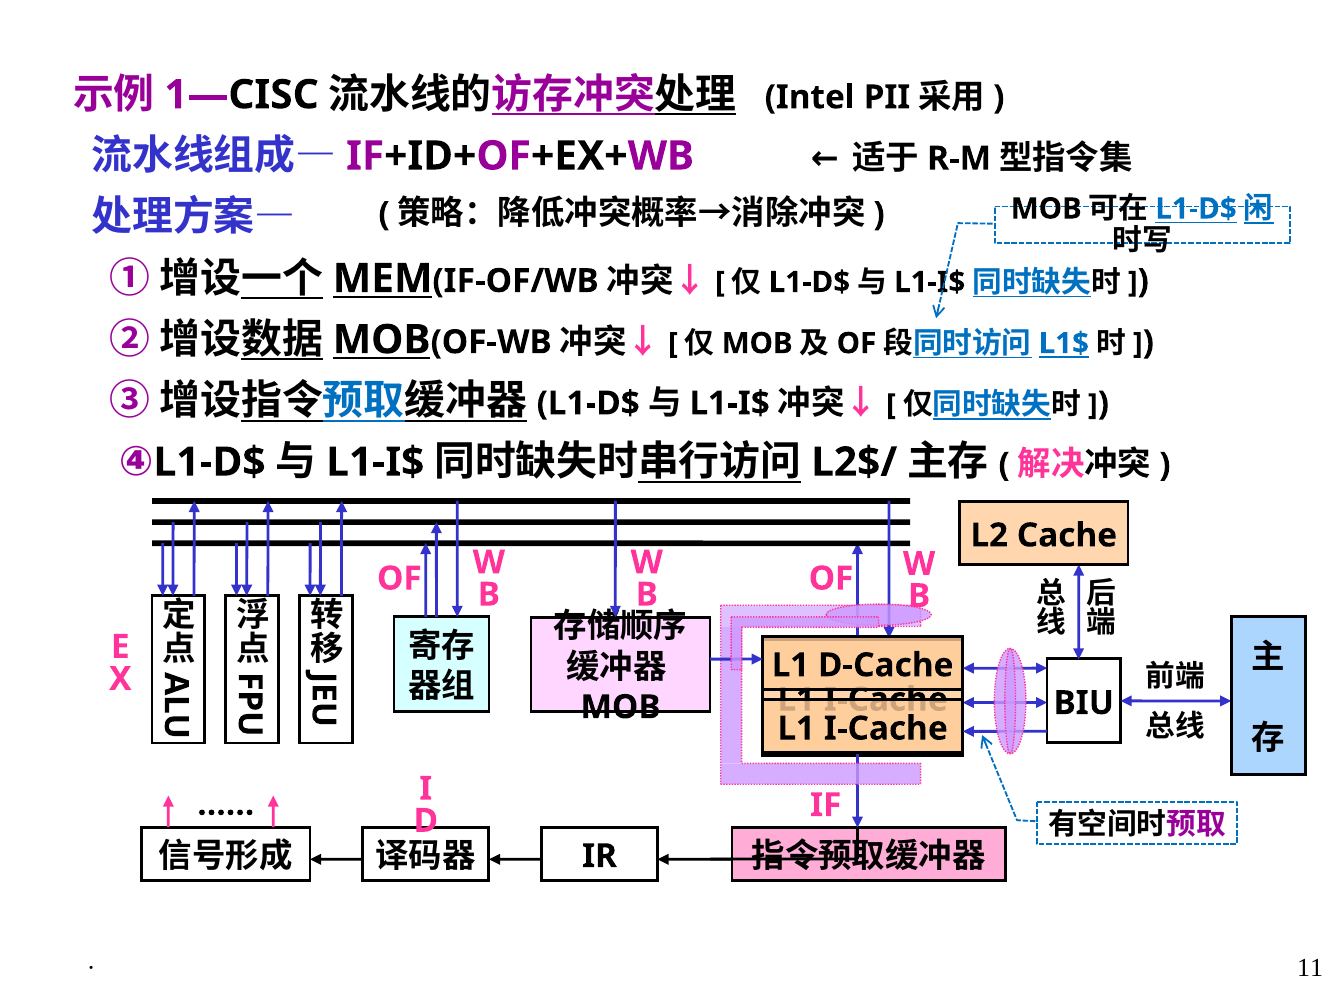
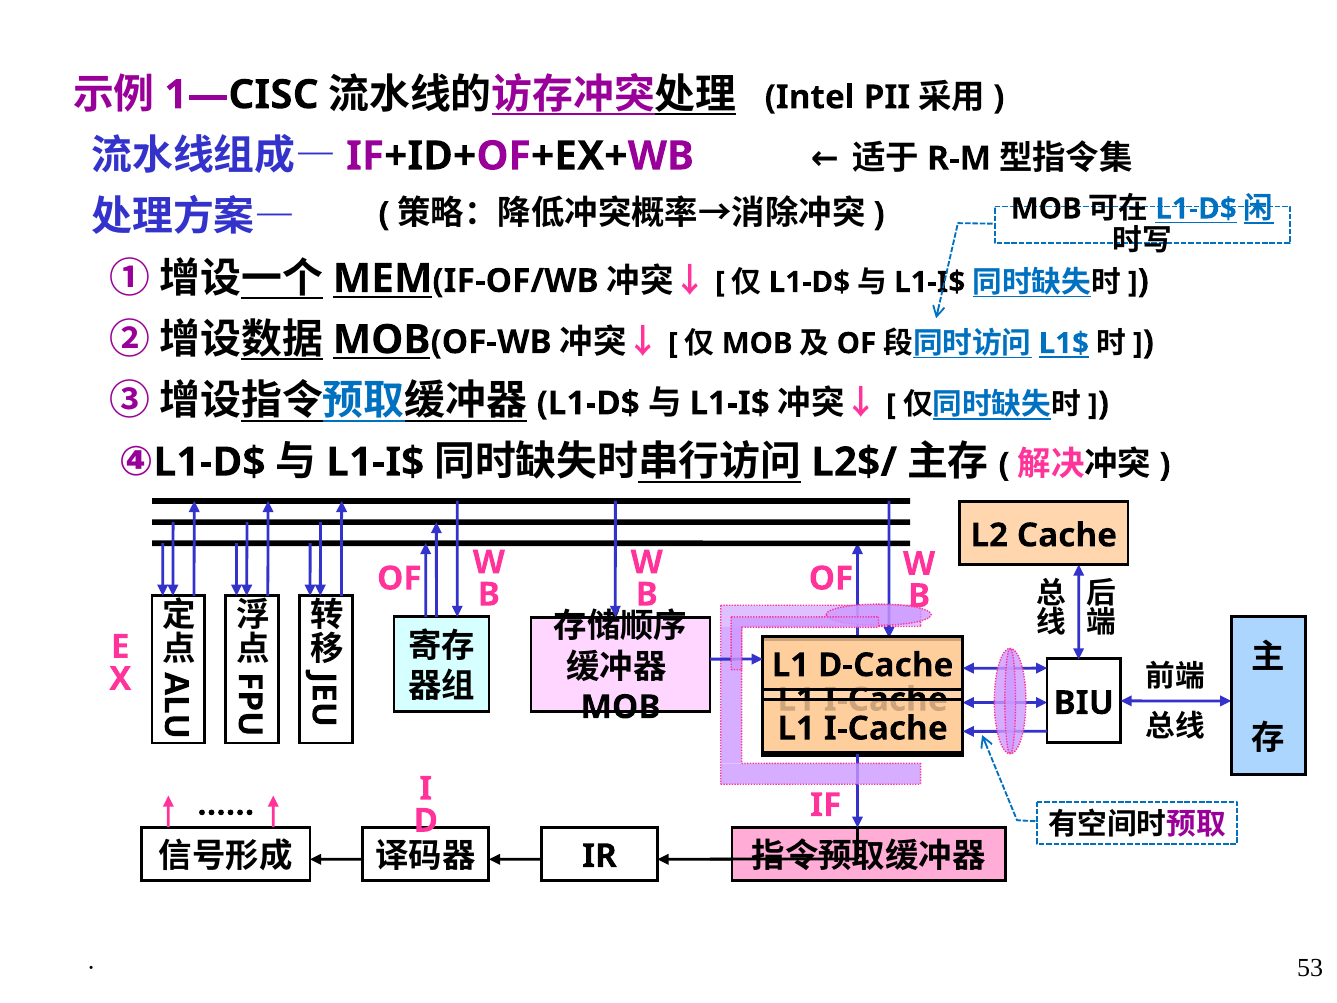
11: 11 -> 53 (1310, 968)
